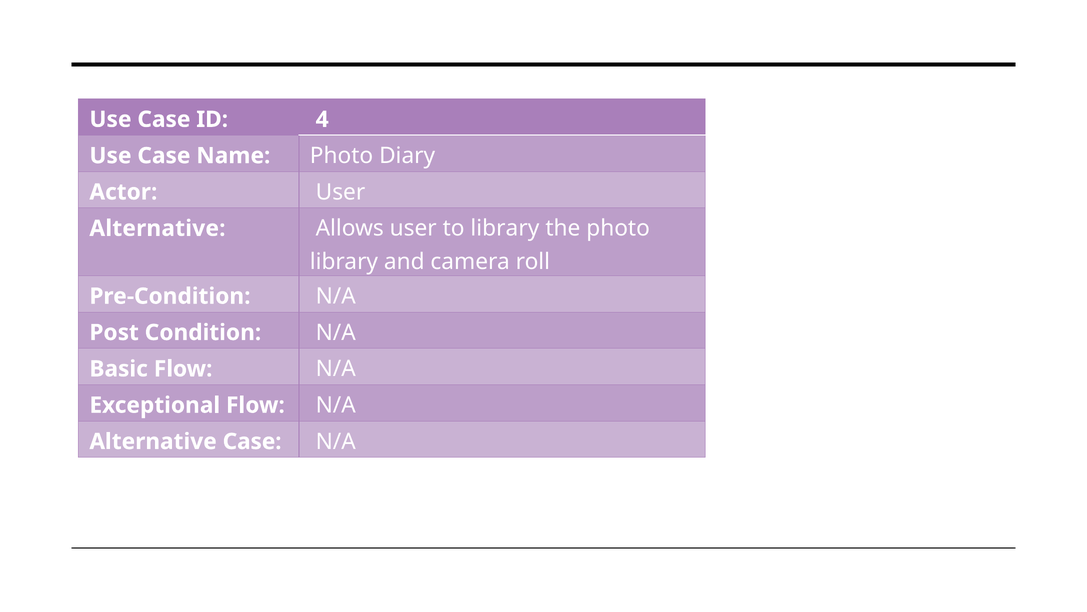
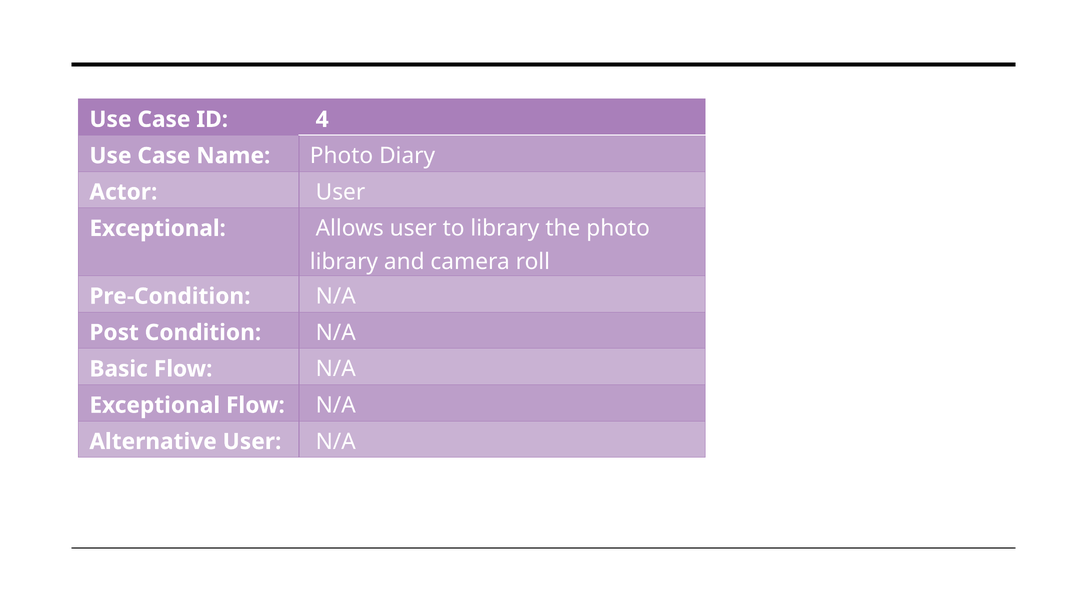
Alternative: Alternative -> Exceptional (158, 228)
Alternative Case: Case -> User (252, 441)
